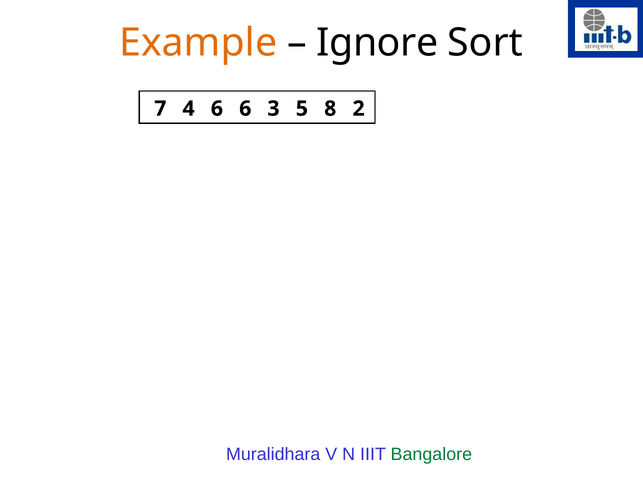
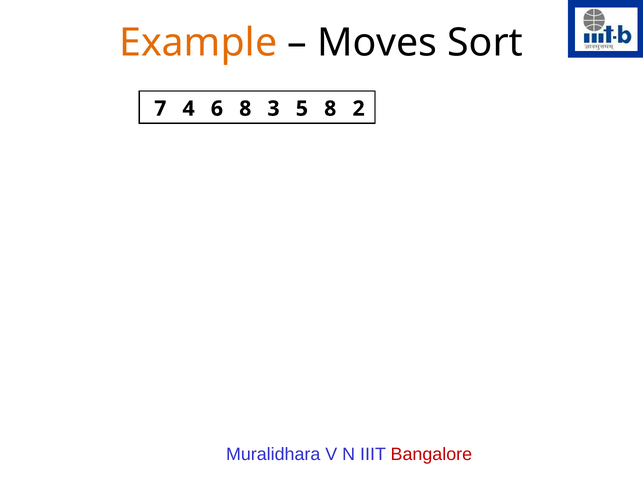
Ignore: Ignore -> Moves (377, 43)
6 6: 6 -> 8 (245, 109)
Bangalore colour: green -> red (431, 454)
